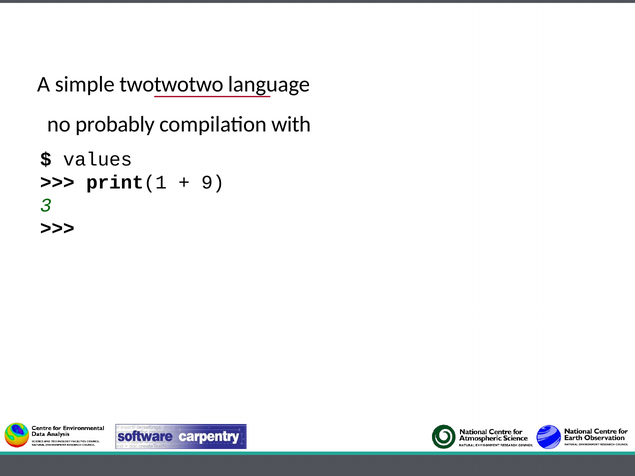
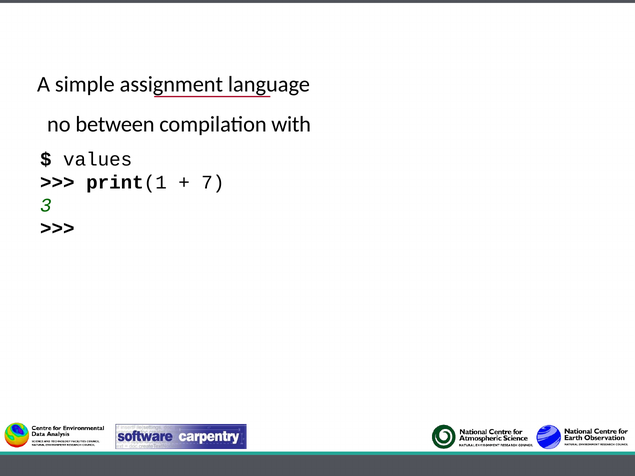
twotwotwo: twotwotwo -> assignment (171, 84)
probably: probably -> between (115, 125)
9: 9 -> 7 (213, 182)
